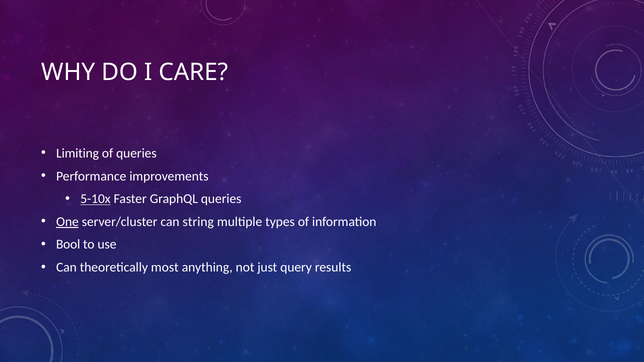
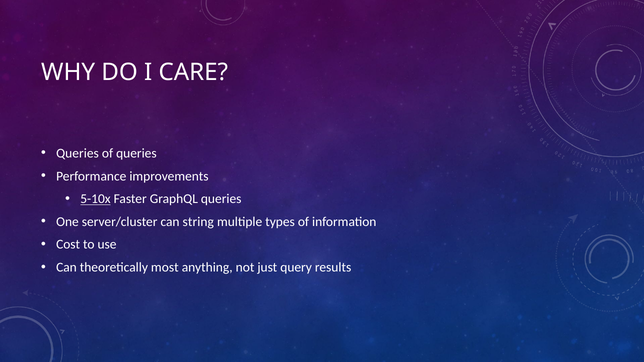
Limiting: Limiting -> Queries (78, 153)
One underline: present -> none (67, 222)
Bool: Bool -> Cost (68, 245)
